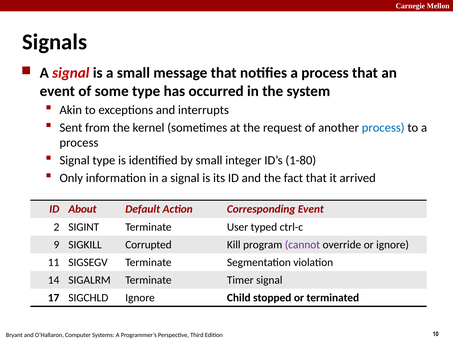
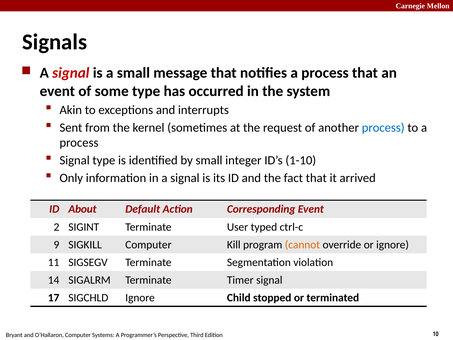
1-80: 1-80 -> 1-10 (301, 160)
SIGKILL Corrupted: Corrupted -> Computer (148, 244)
cannot colour: purple -> orange (302, 244)
